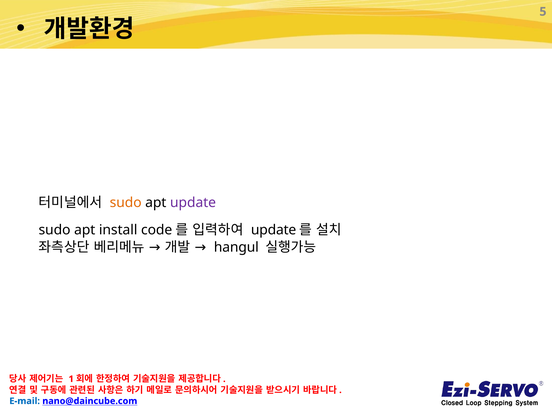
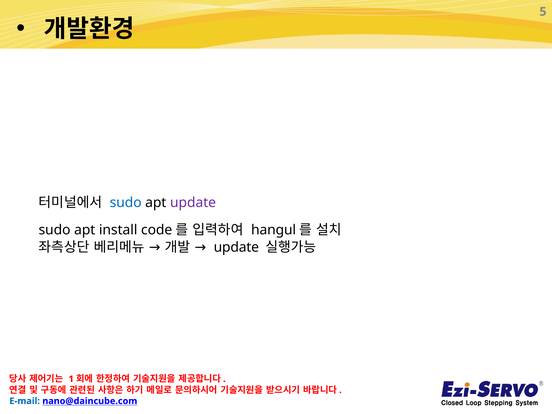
sudo colour: orange -> blue (126, 202)
update: update -> hangul (274, 230)
hangul: hangul -> update (236, 247)
